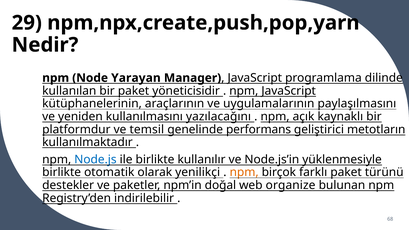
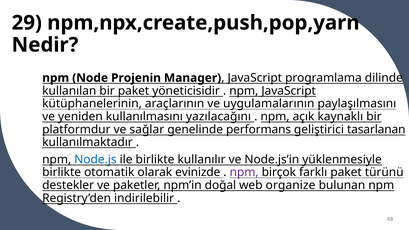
Yarayan: Yarayan -> Projenin (136, 78)
temsil: temsil -> sağlar (147, 129)
metotların: metotların -> tasarlanan (376, 129)
yenilikçi: yenilikçi -> evinizde (198, 172)
npm colour: orange -> purple (244, 172)
